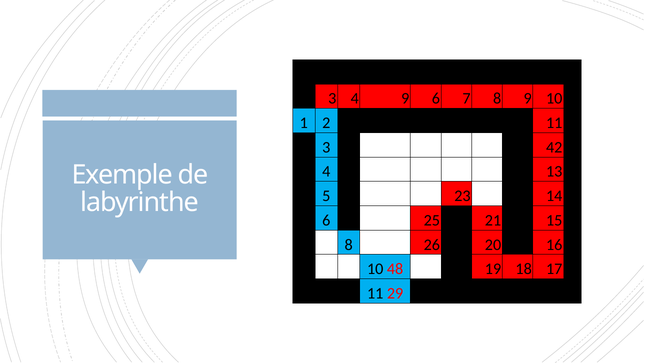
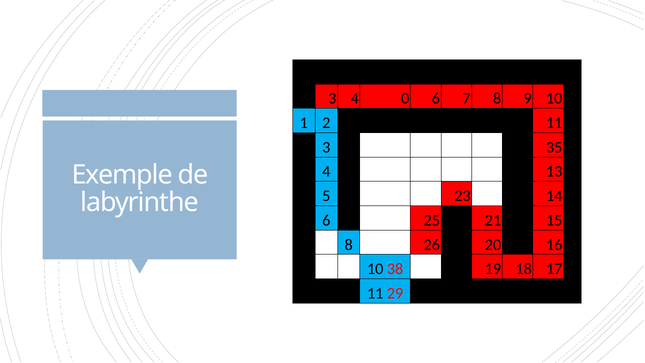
4 9: 9 -> 0 (405, 99)
42: 42 -> 35 (554, 147)
48: 48 -> 38 (395, 269)
